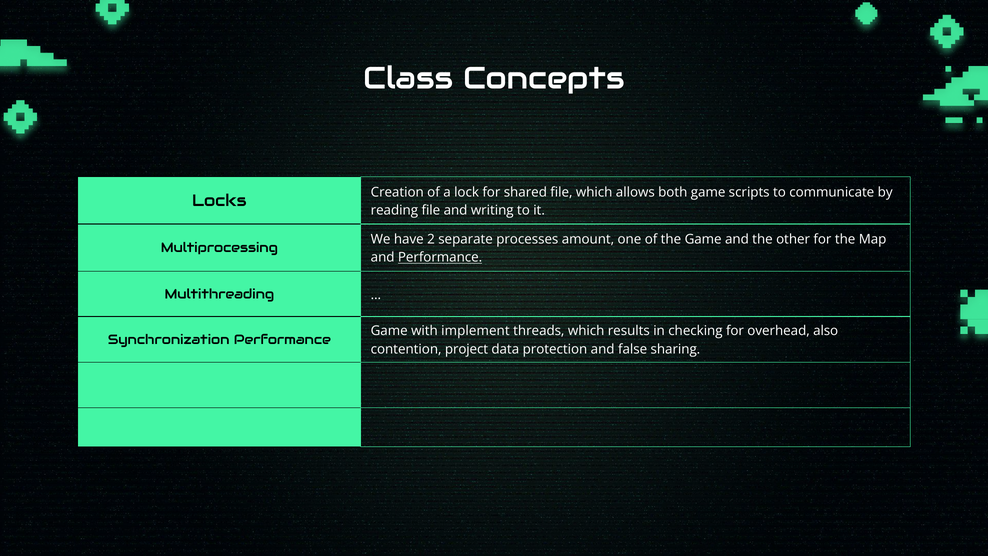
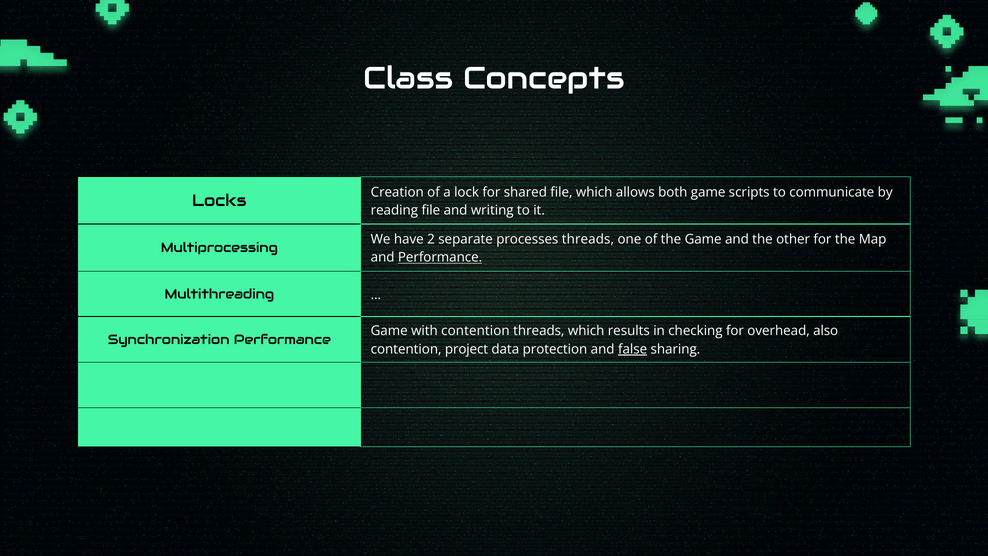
processes amount: amount -> threads (588, 239)
with implement: implement -> contention (475, 331)
false underline: none -> present (633, 349)
